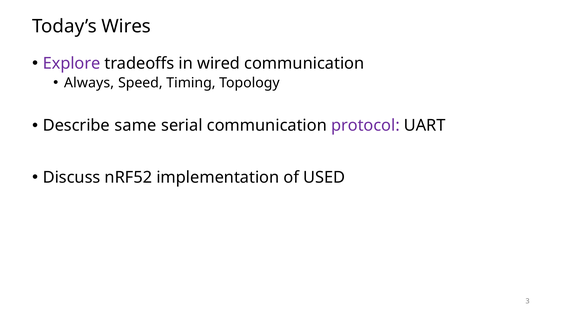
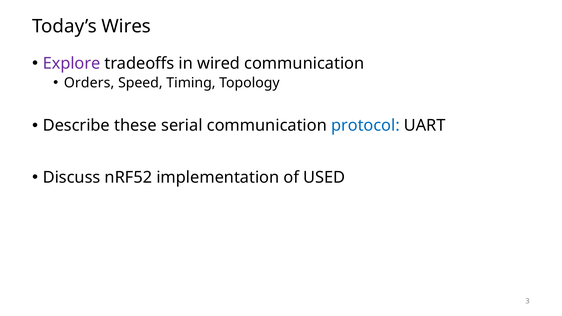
Always: Always -> Orders (89, 83)
same: same -> these (135, 126)
protocol colour: purple -> blue (365, 126)
